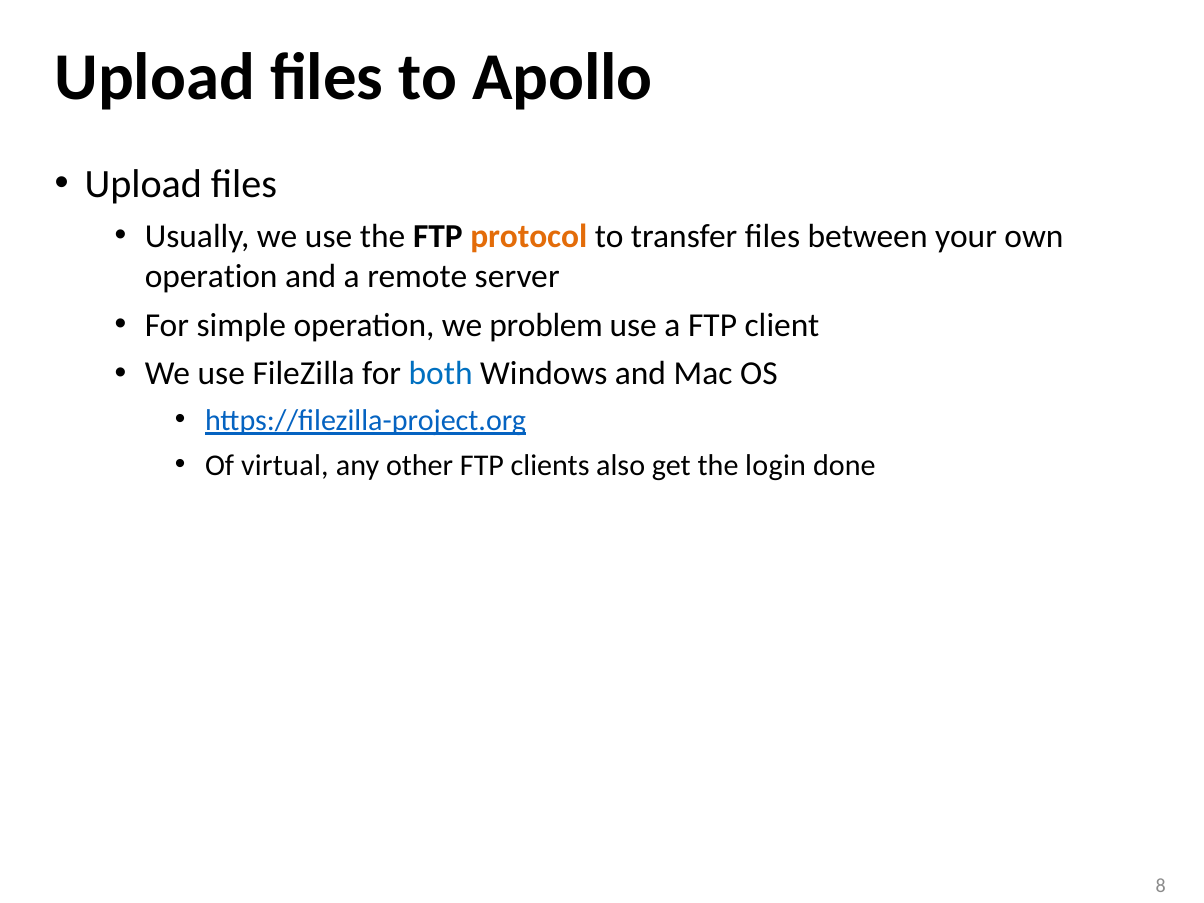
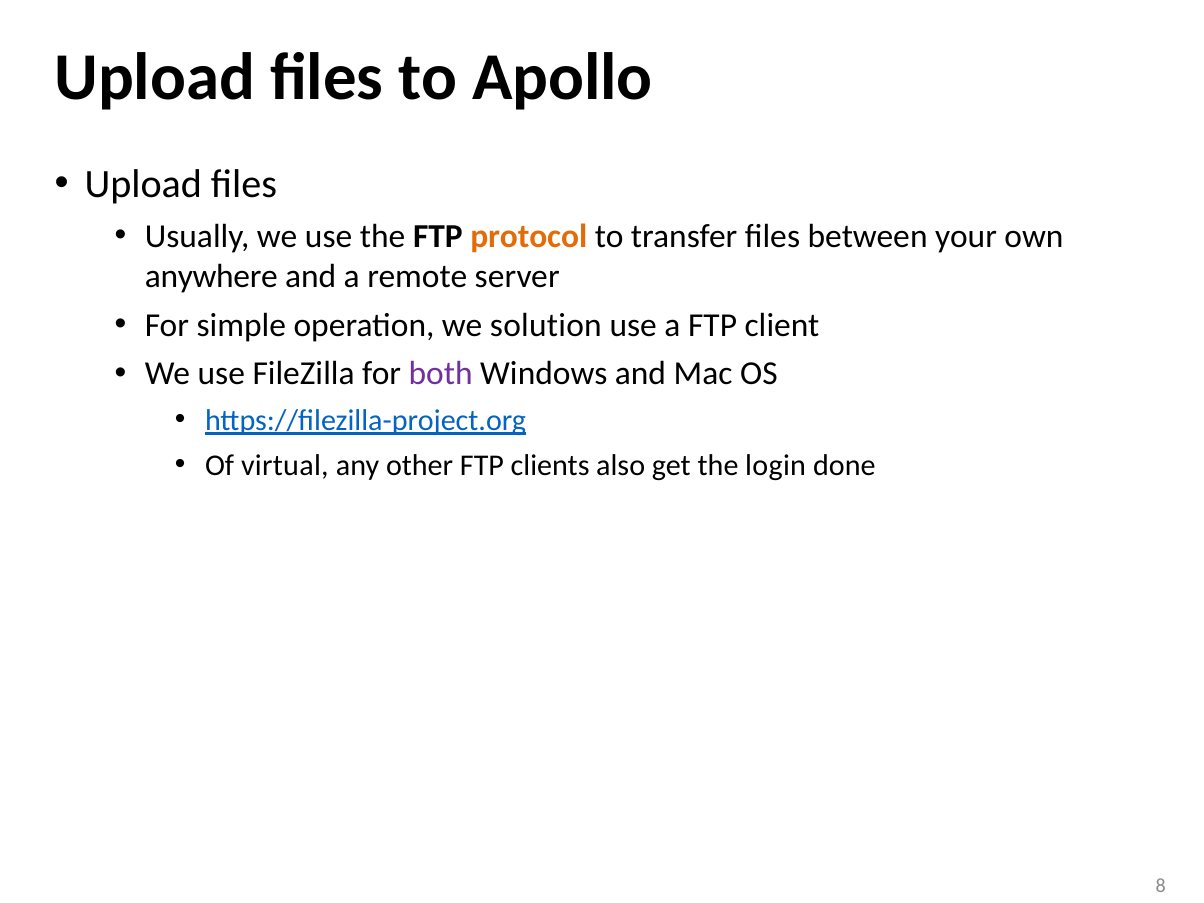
operation: operation -> anywhere (211, 277)
problem: problem -> solution (546, 325)
both colour: blue -> purple (441, 374)
